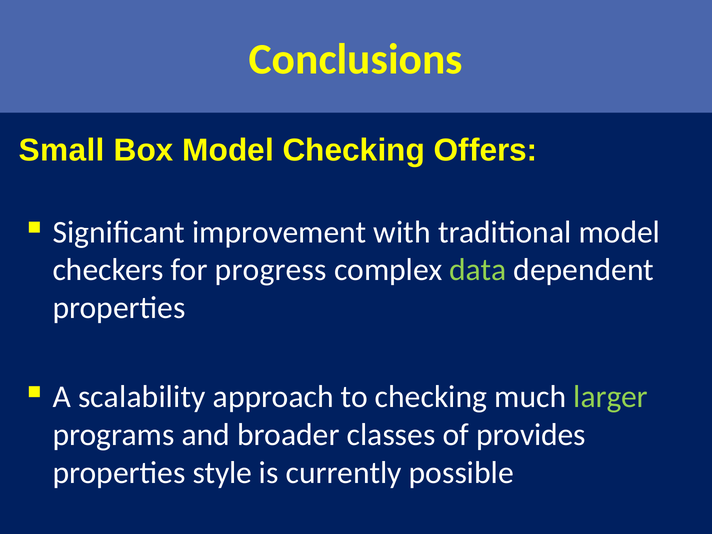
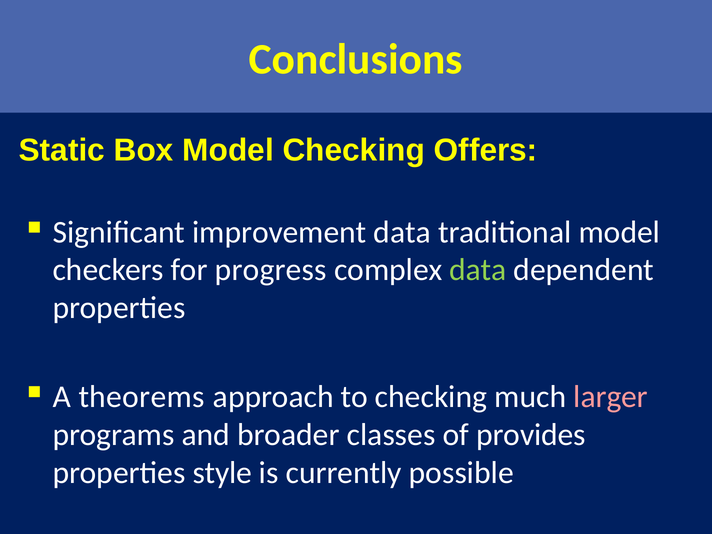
Small: Small -> Static (62, 151)
improvement with: with -> data (402, 232)
scalability: scalability -> theorems (142, 397)
larger colour: light green -> pink (611, 397)
